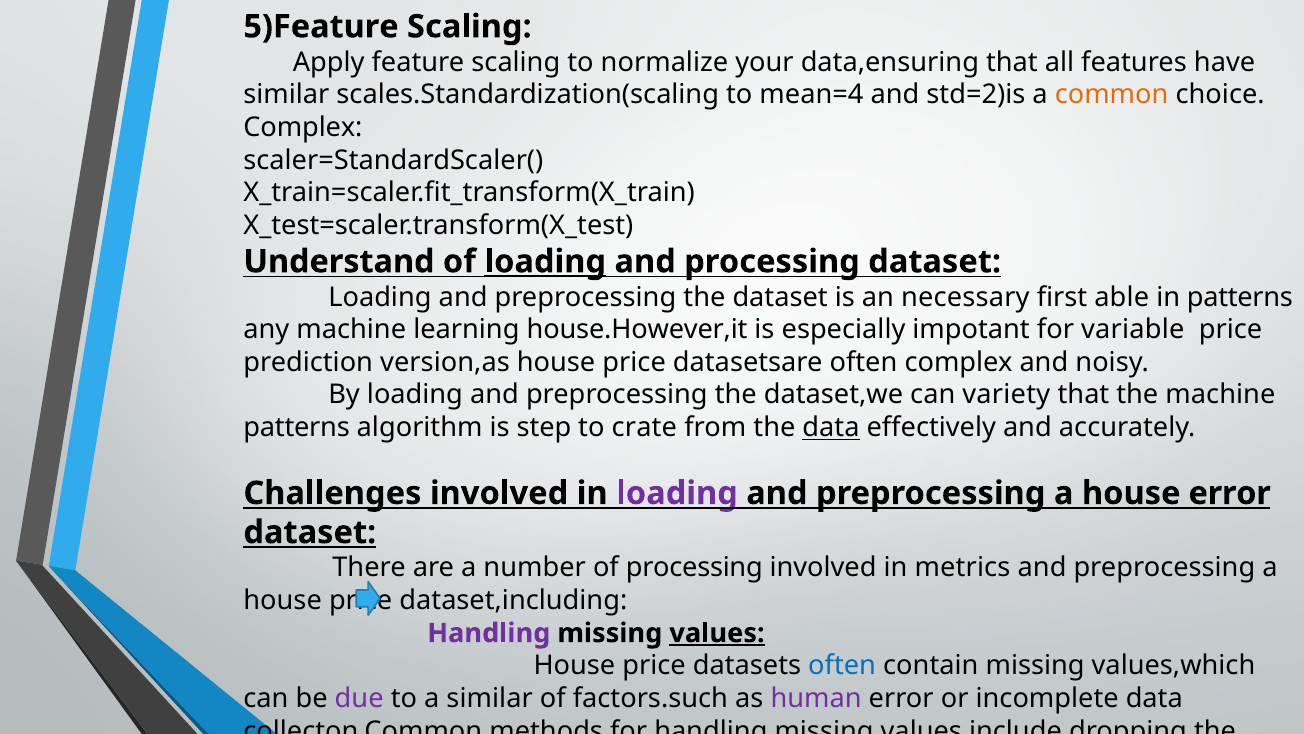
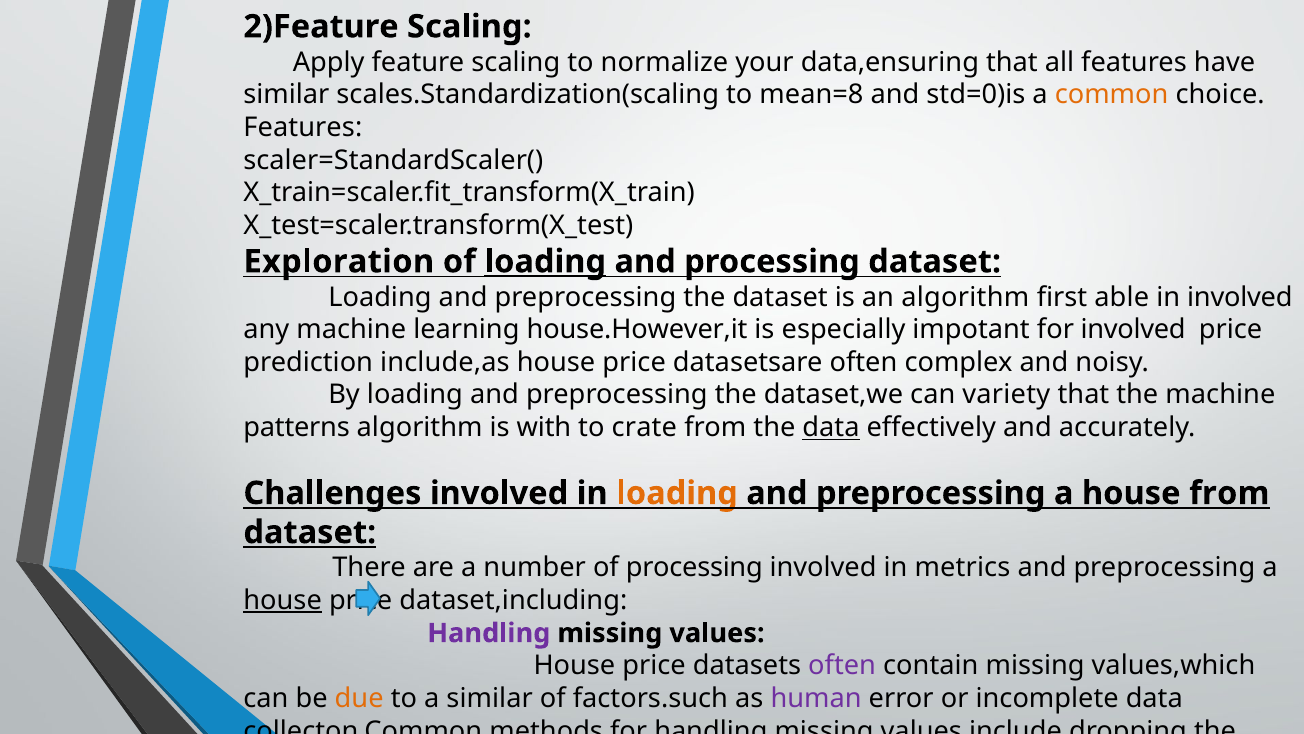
5)Feature: 5)Feature -> 2)Feature (321, 27)
mean=4: mean=4 -> mean=8 (811, 95)
std=2)is: std=2)is -> std=0)is (976, 95)
Complex: Complex -> Features (303, 127)
Understand: Understand -> Exploration (339, 261)
an necessary: necessary -> algorithm (965, 297)
in patterns: patterns -> involved (1240, 297)
for variable: variable -> involved (1133, 330)
version,as: version,as -> include,as (445, 362)
is step: step -> with (544, 427)
loading colour: purple -> orange (677, 493)
house error: error -> from (1229, 493)
house underline: none -> present (283, 600)
values underline: present -> none (717, 633)
often colour: blue -> purple (842, 665)
due colour: purple -> orange (359, 698)
